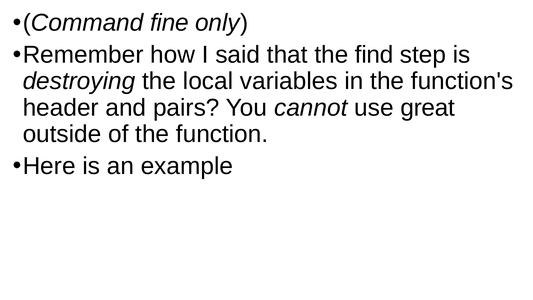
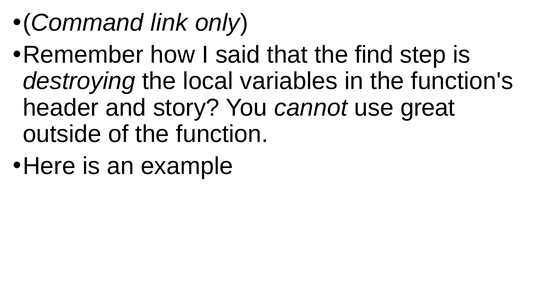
fine: fine -> link (169, 23)
pairs: pairs -> story (186, 108)
